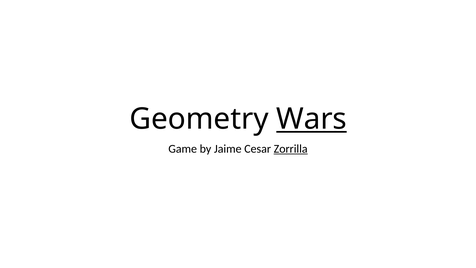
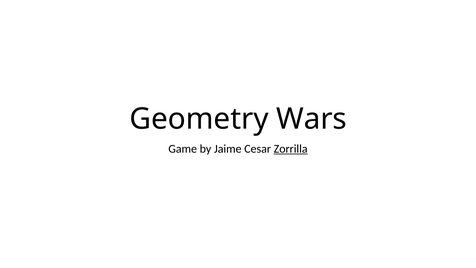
Wars underline: present -> none (312, 119)
